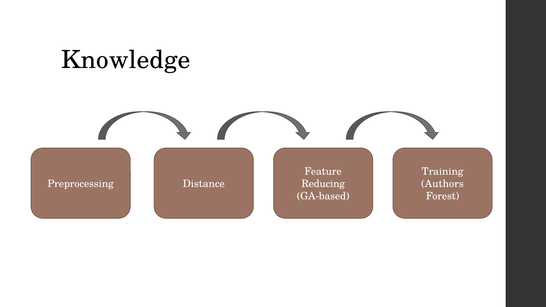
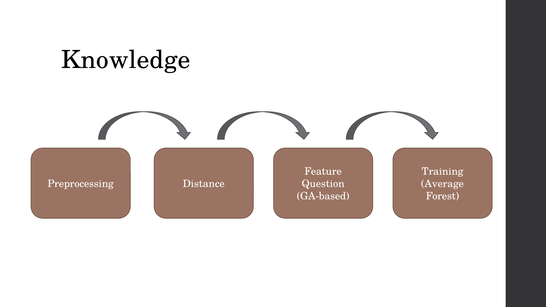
Reducing: Reducing -> Question (323, 184)
Authors: Authors -> Average (442, 184)
